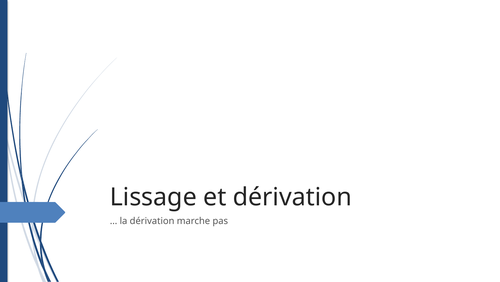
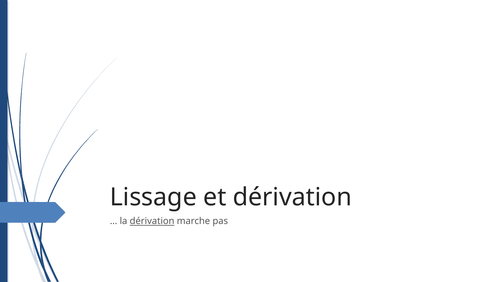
dérivation underline: none -> present (152, 221)
